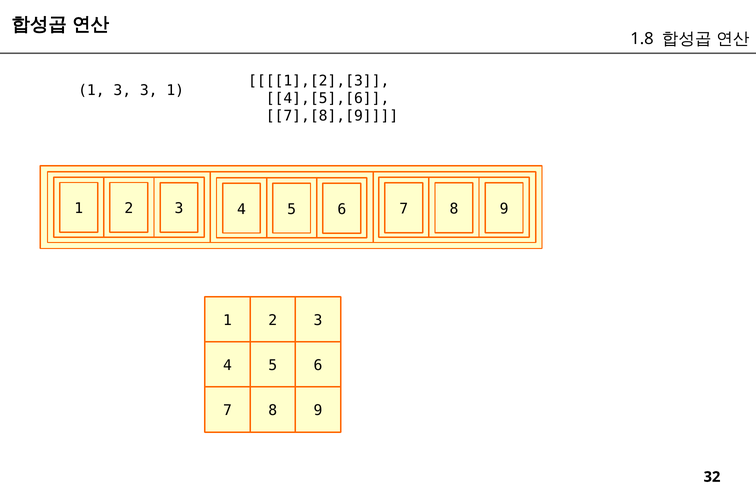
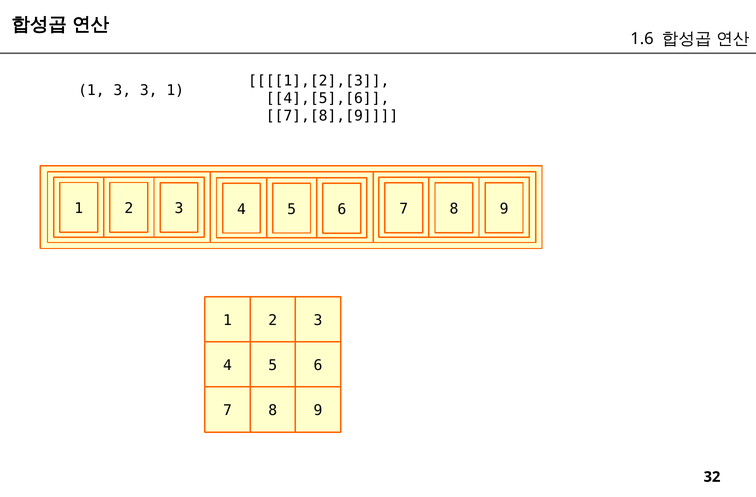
1.8: 1.8 -> 1.6 (642, 39)
